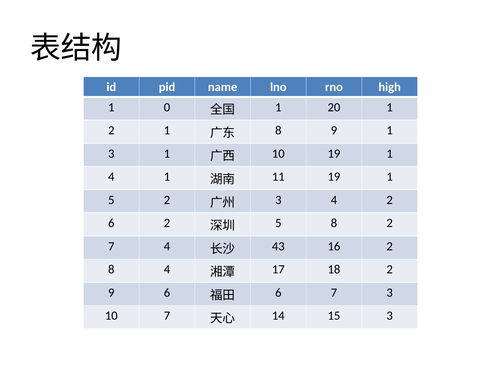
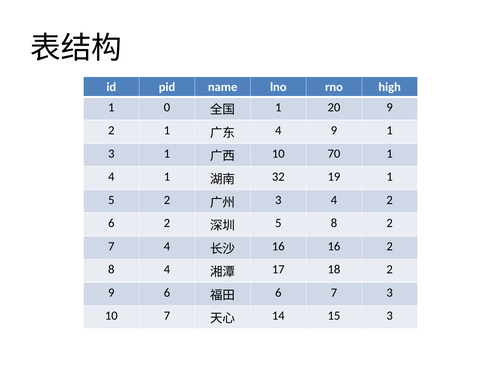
20 1: 1 -> 9 (390, 107)
8: 8 -> 4 (278, 130)
10 19: 19 -> 70 (334, 153)
11: 11 -> 32 (278, 177)
43: 43 -> 16 (278, 246)
